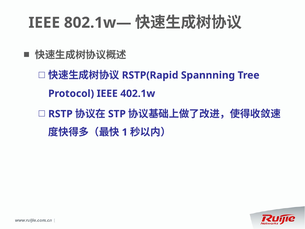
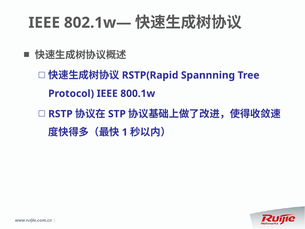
402.1w: 402.1w -> 800.1w (138, 93)
